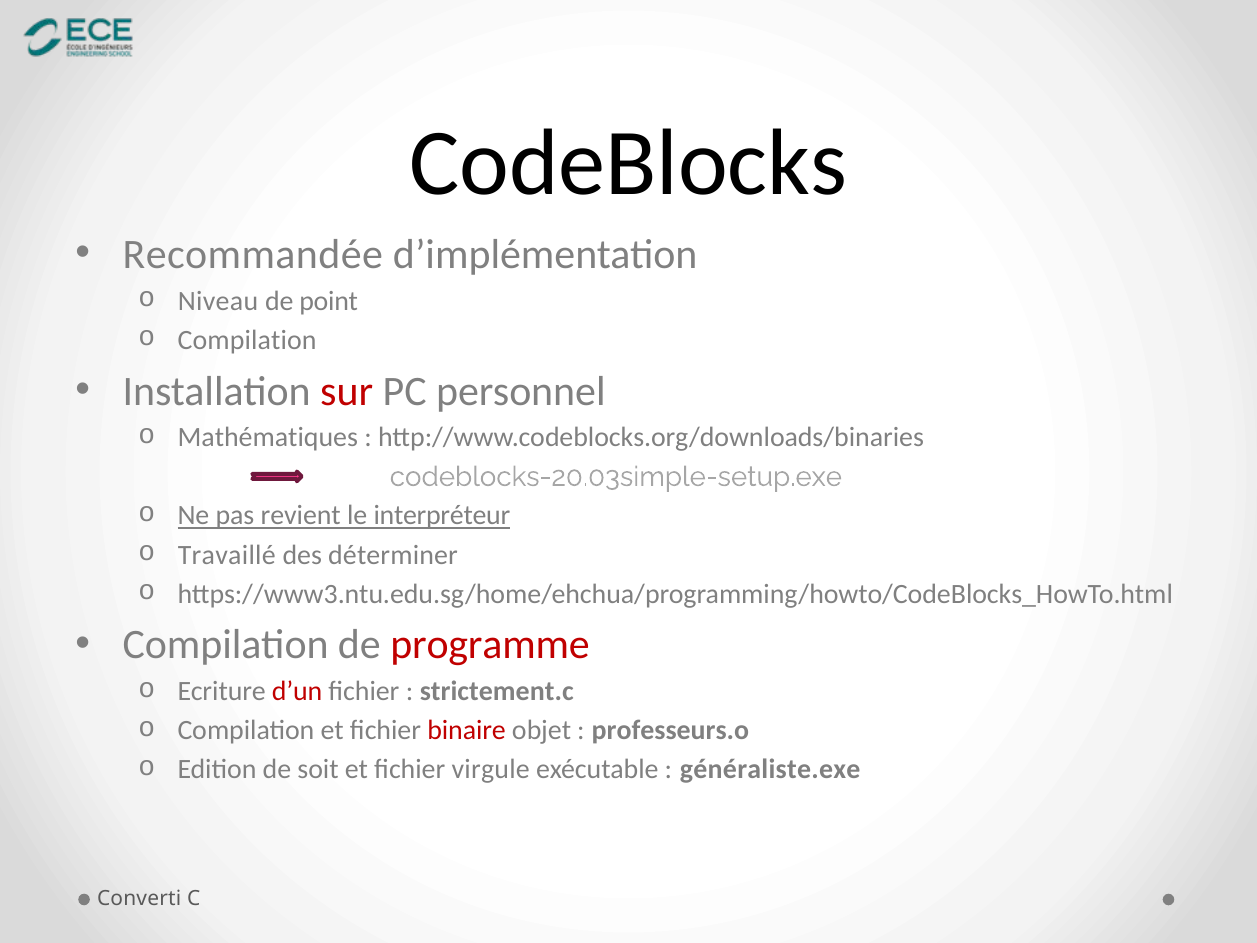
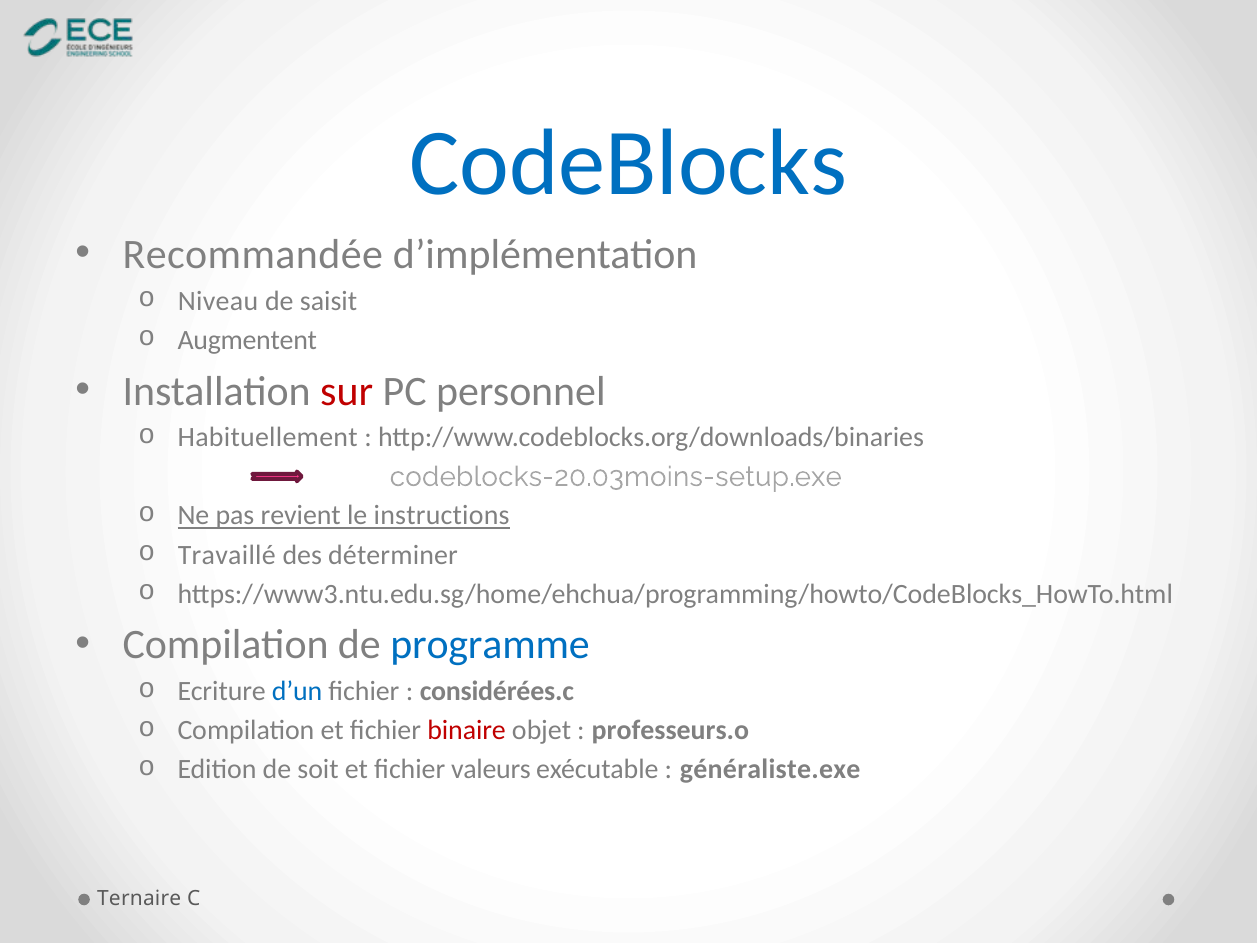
CodeBlocks colour: black -> blue (628, 164)
point: point -> saisit (329, 301)
Compilation: Compilation -> Augmentent (247, 340)
Mathématiques: Mathématiques -> Habituellement (268, 438)
codeblocks-20.03simple-setup.exe: codeblocks-20.03simple-setup.exe -> codeblocks-20.03moins-setup.exe (616, 477)
interpréteur: interpréteur -> instructions (442, 516)
programme colour: red -> blue (490, 645)
d’un colour: red -> blue (297, 691)
strictement.c: strictement.c -> considérées.c (497, 691)
virgule: virgule -> valeurs (491, 769)
Converti: Converti -> Ternaire (139, 899)
